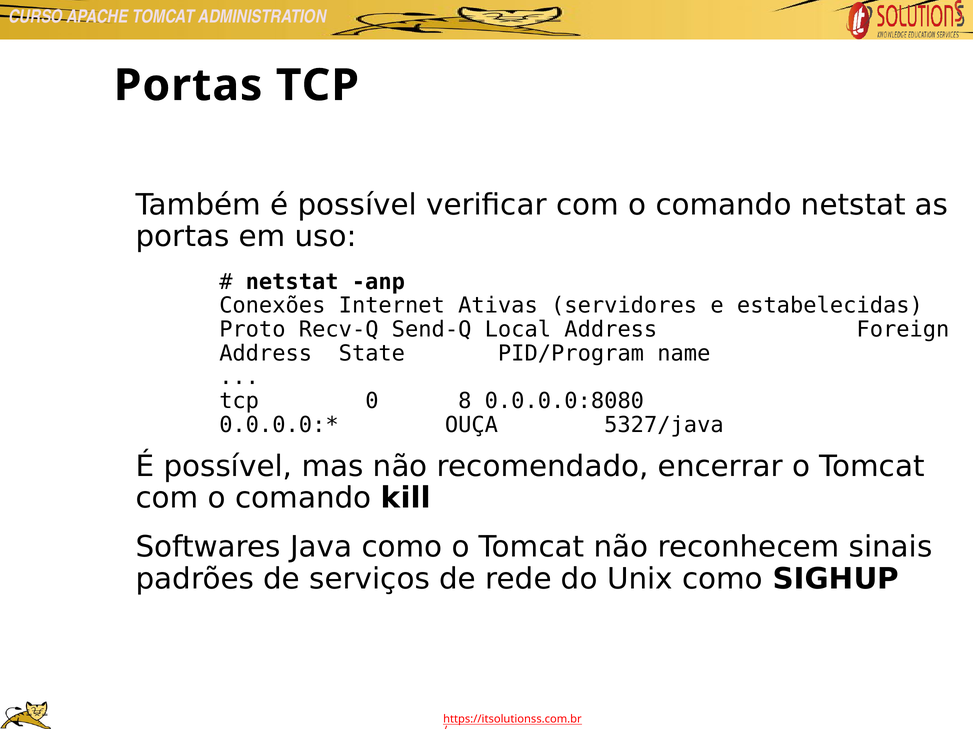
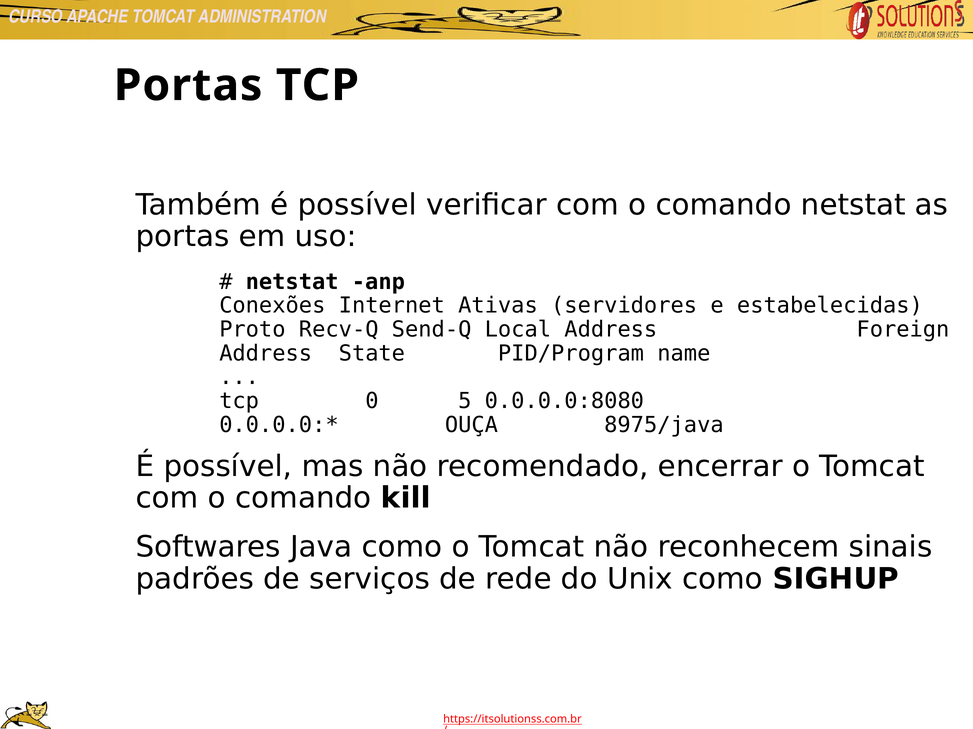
8: 8 -> 5 (465, 401)
5327/java: 5327/java -> 8975/java (664, 425)
